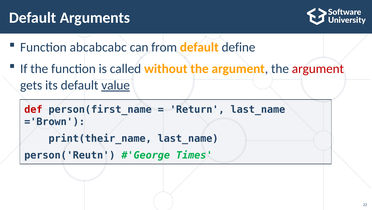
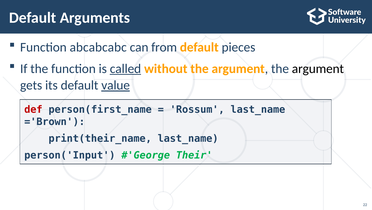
define: define -> pieces (239, 47)
called underline: none -> present (125, 68)
argument colour: red -> black (318, 68)
Return: Return -> Rossum (197, 109)
person('Reutn: person('Reutn -> person('Input (70, 155)
Times: Times -> Their (194, 155)
